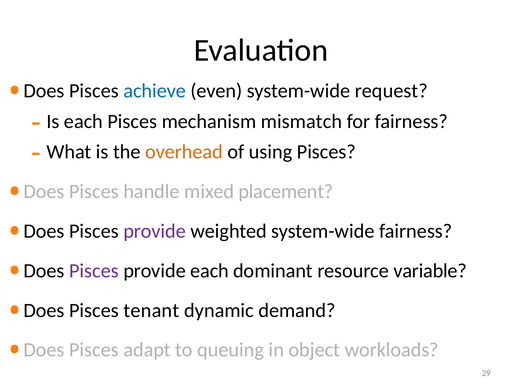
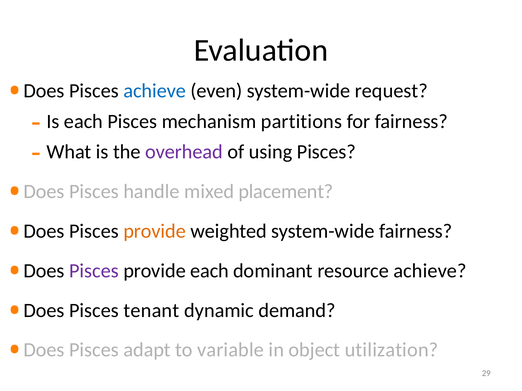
mismatch: mismatch -> partitions (301, 122)
overhead colour: orange -> purple (184, 152)
provide colour: purple -> orange (155, 231)
resource variable: variable -> achieve (430, 271)
queuing: queuing -> variable (231, 350)
workloads: workloads -> utilization (392, 350)
